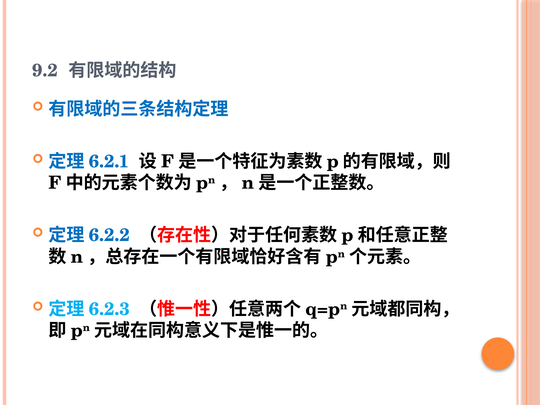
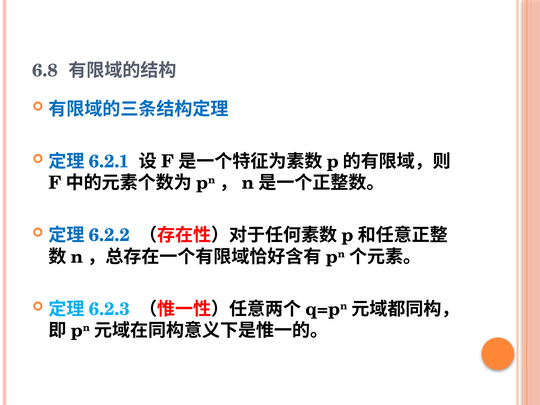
9.2: 9.2 -> 6.8 (45, 71)
